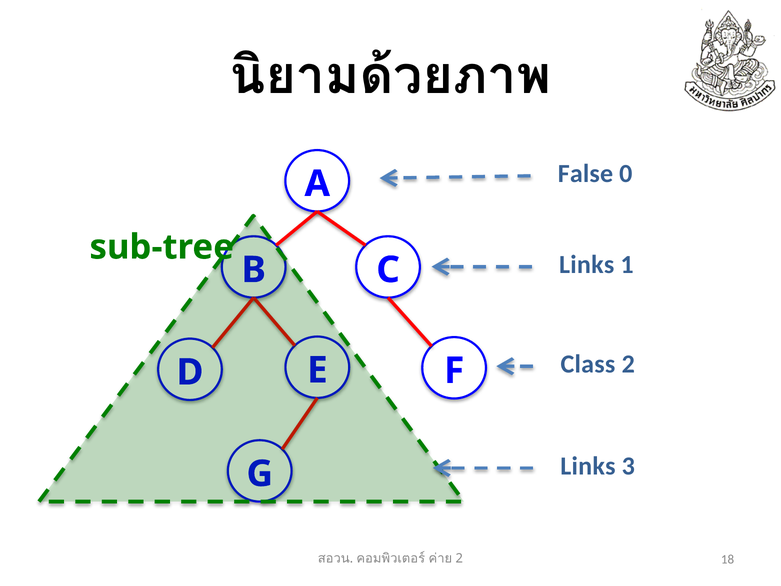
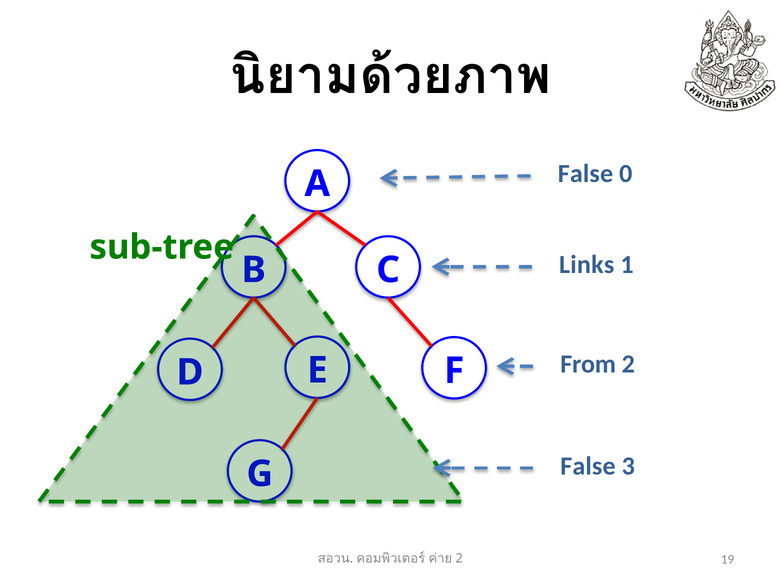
Class: Class -> From (588, 364)
Links: Links -> False (588, 466)
18: 18 -> 19 (728, 559)
